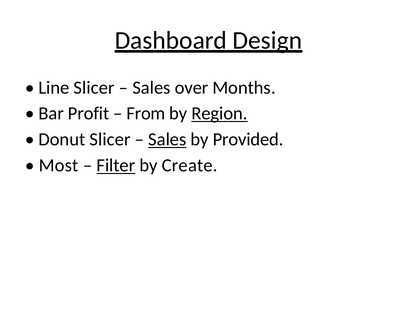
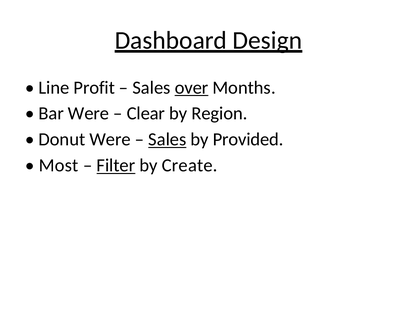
Line Slicer: Slicer -> Profit (94, 87)
over underline: none -> present (192, 87)
Bar Profit: Profit -> Were (89, 113)
From: From -> Clear (146, 113)
Region underline: present -> none (219, 113)
Donut Slicer: Slicer -> Were (110, 139)
